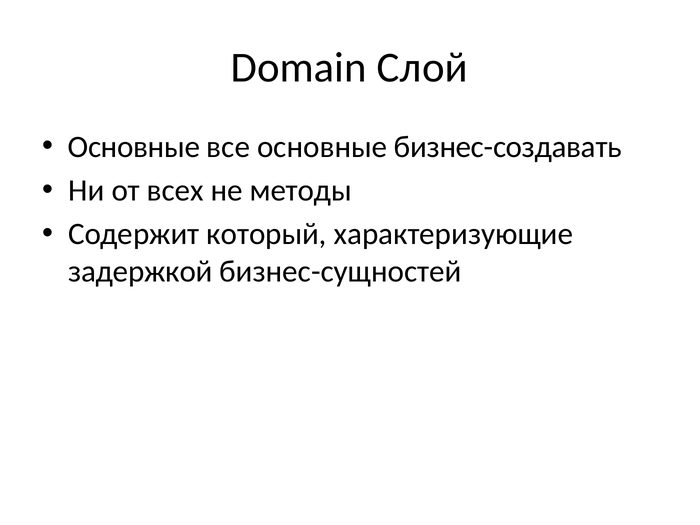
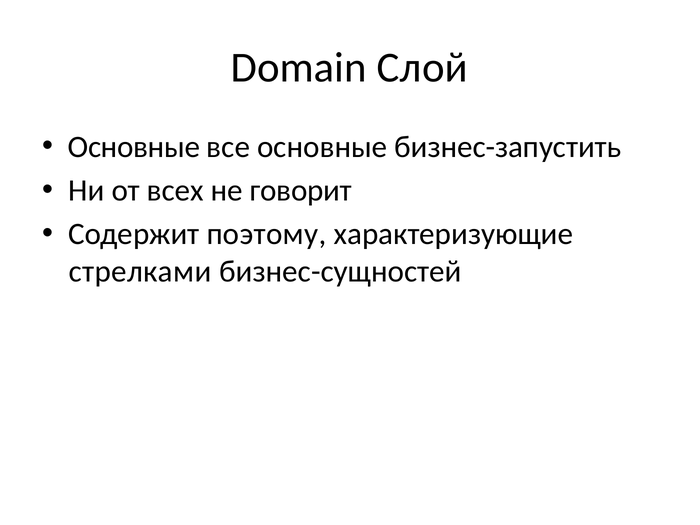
бизнес-создавать: бизнес-создавать -> бизнес-запустить (508, 147)
методы: методы -> говорит (301, 190)
который: который -> поэтому (266, 234)
задержкой: задержкой -> стрелками (140, 271)
